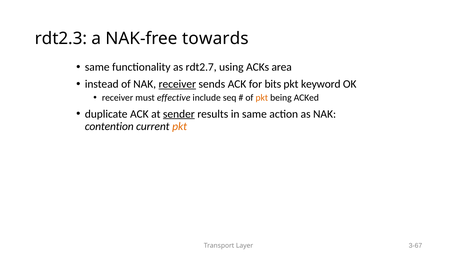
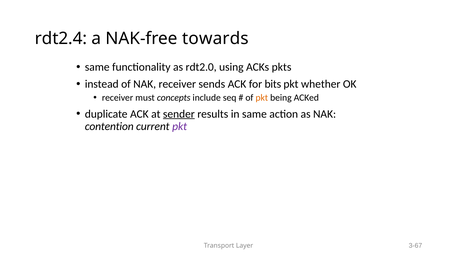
rdt2.3: rdt2.3 -> rdt2.4 (61, 38)
rdt2.7: rdt2.7 -> rdt2.0 (201, 67)
area: area -> pkts (282, 67)
receiver underline: present -> none (177, 84)
keyword: keyword -> whether (321, 84)
effective: effective -> concepts (174, 98)
pkt colour: orange -> purple (180, 126)
